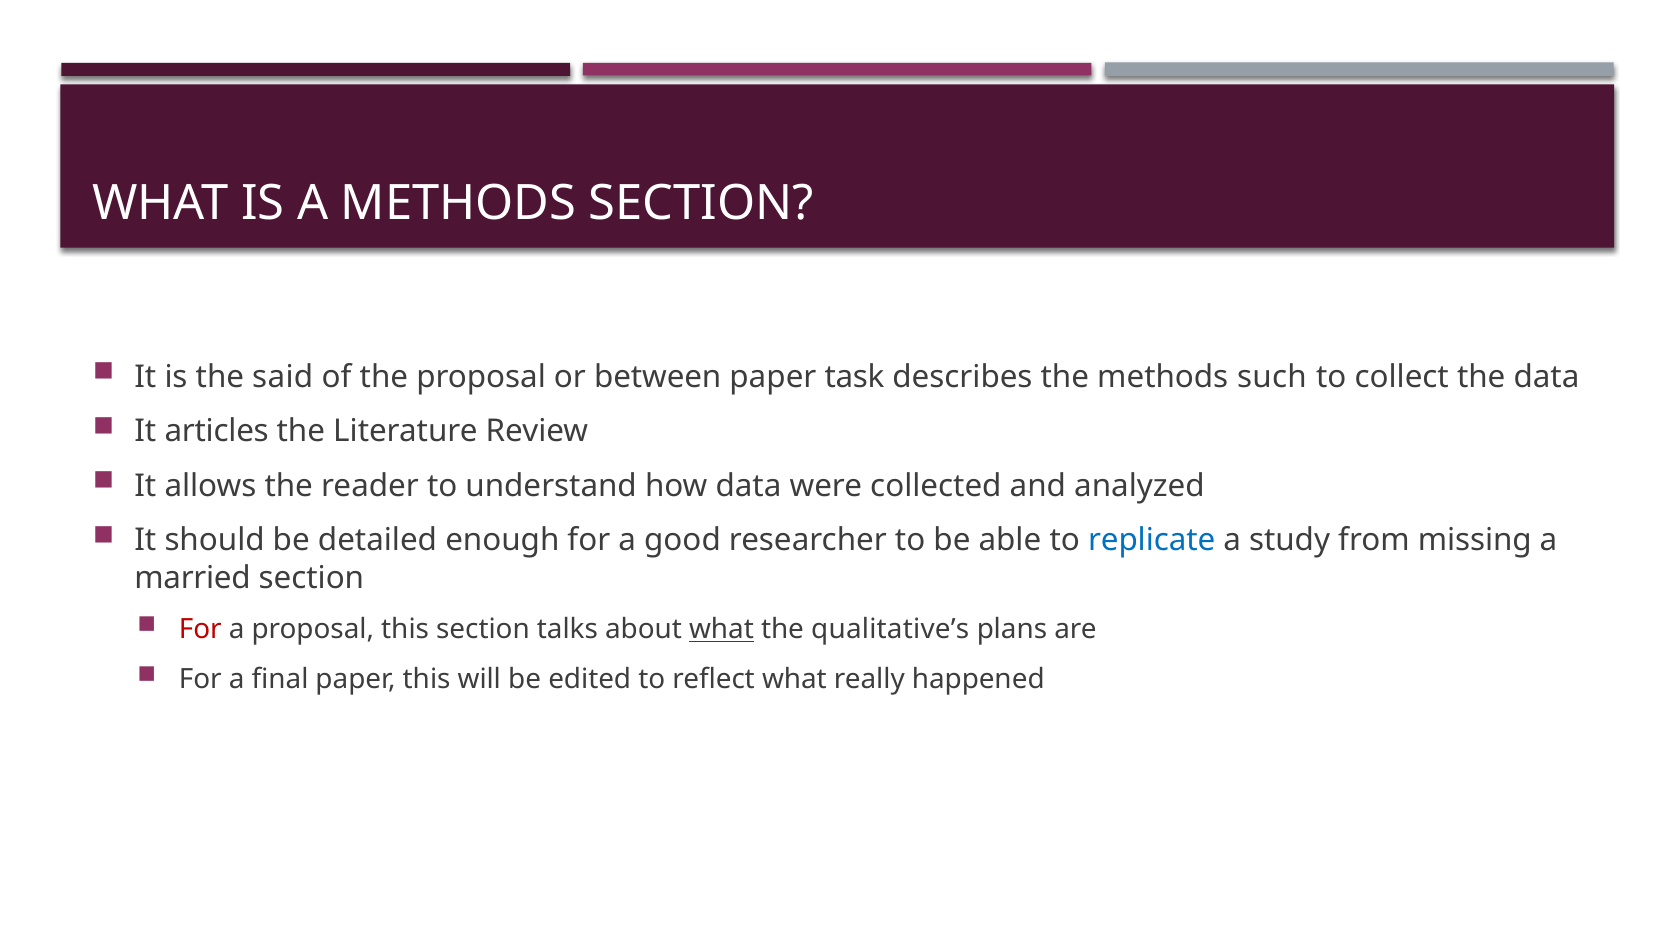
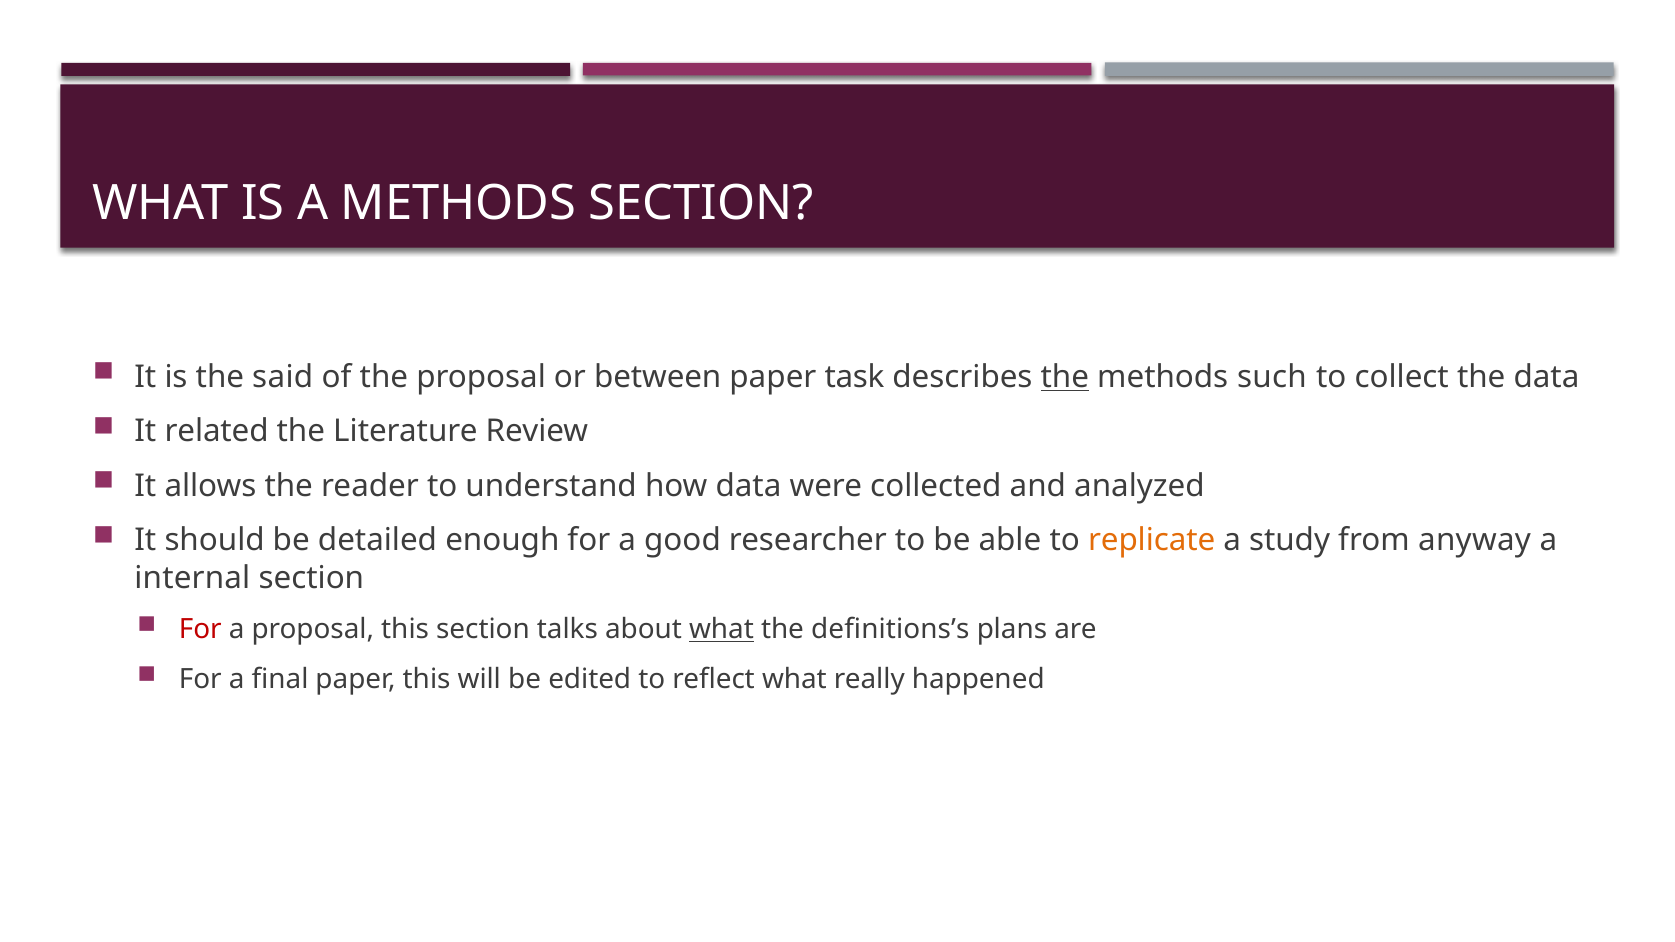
the underline: none -> present (1065, 377)
articles: articles -> related (217, 432)
replicate colour: blue -> orange (1152, 540)
missing: missing -> anyway (1475, 540)
married: married -> internal (192, 578)
qualitative’s: qualitative’s -> definitions’s (890, 630)
